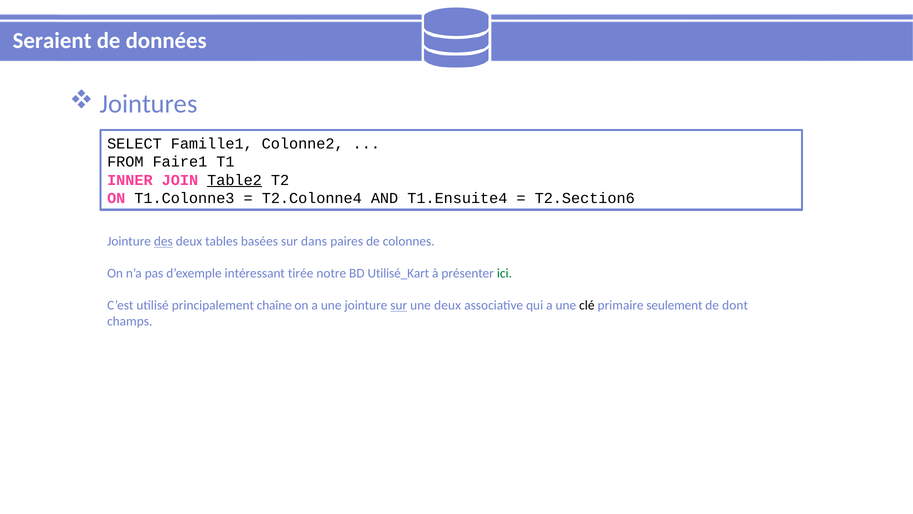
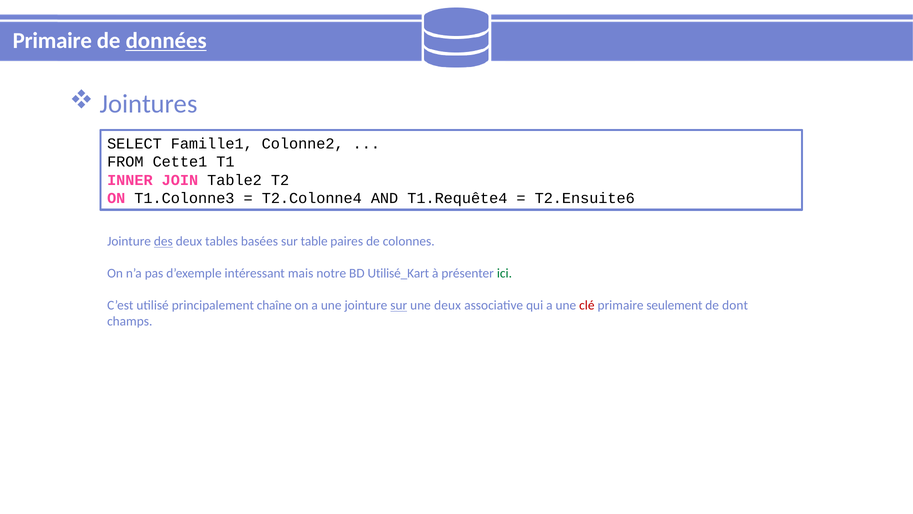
Seraient: Seraient -> Primaire (52, 41)
données underline: none -> present (166, 41)
Faire1: Faire1 -> Cette1 (180, 162)
Table2 underline: present -> none (235, 180)
T1.Ensuite4: T1.Ensuite4 -> T1.Requête4 (457, 198)
T2.Section6: T2.Section6 -> T2.Ensuite6 (585, 198)
dans: dans -> table (314, 241)
tirée: tirée -> mais (301, 273)
clé colour: black -> red (587, 305)
